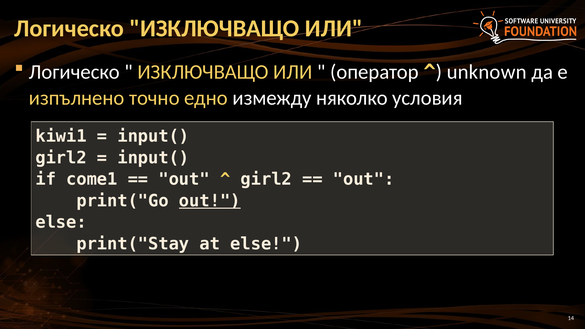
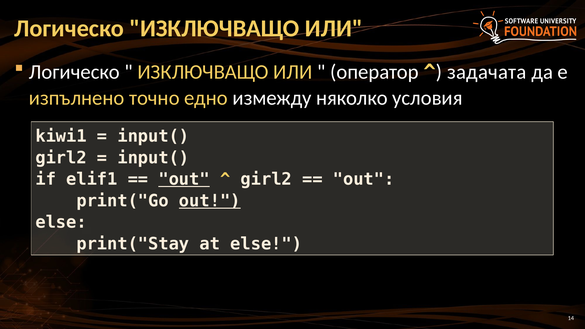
unknown: unknown -> задачата (487, 72)
come1: come1 -> elif1 (92, 179)
out underline: none -> present (184, 179)
